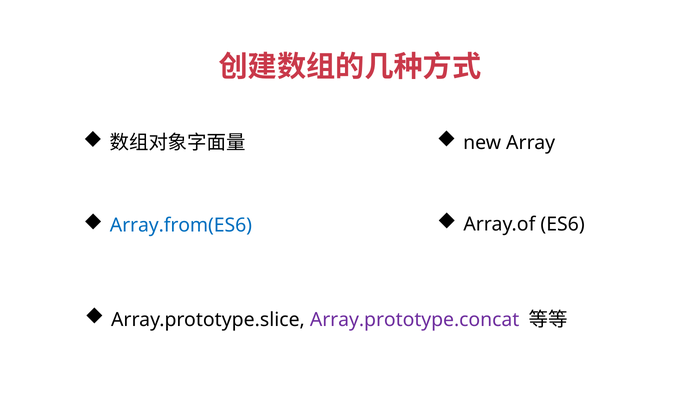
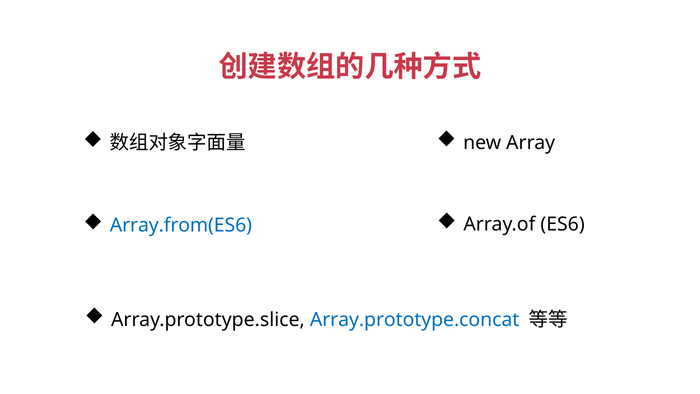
Array.prototype.concat colour: purple -> blue (415, 320)
